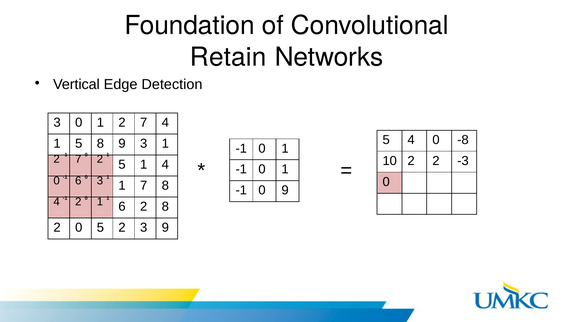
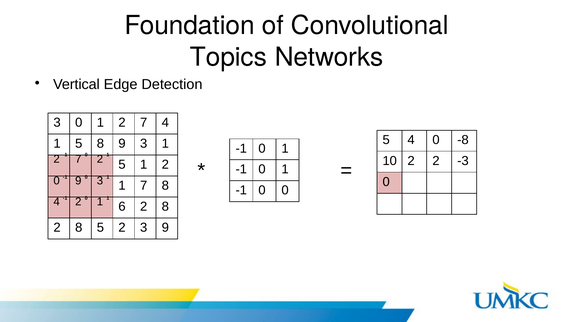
Retain: Retain -> Topics (228, 57)
5 1 4: 4 -> 2 (165, 165)
-1 6: 6 -> 9 (78, 181)
0 9: 9 -> 0 (285, 191)
0: 0 -> 8 (79, 228)
